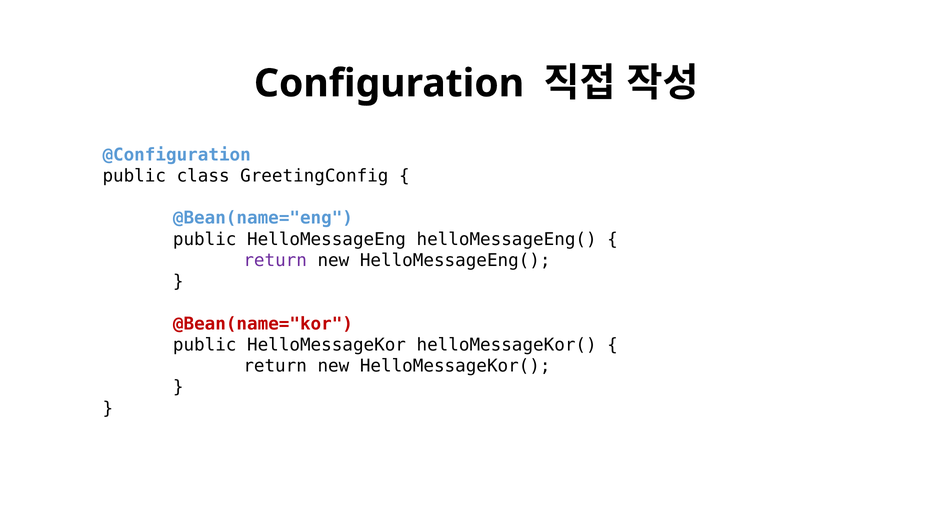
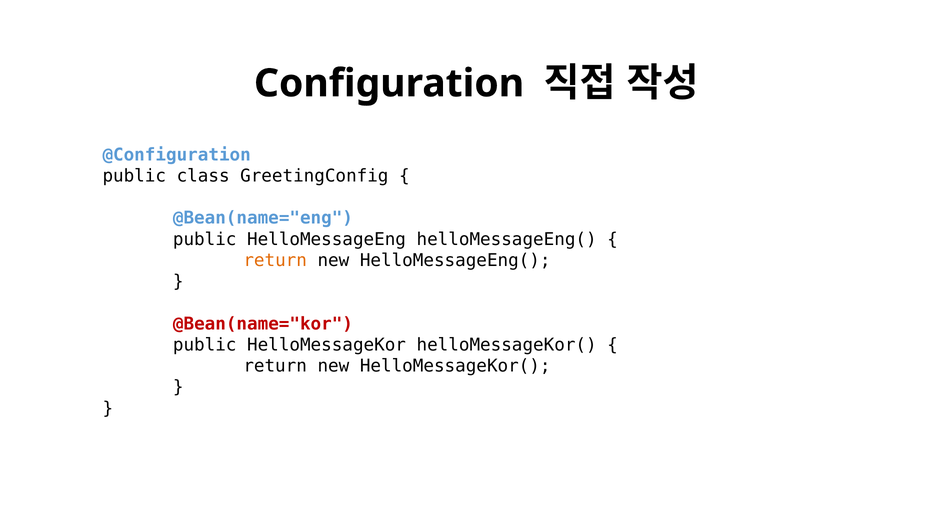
return colour: purple -> orange (275, 260)
